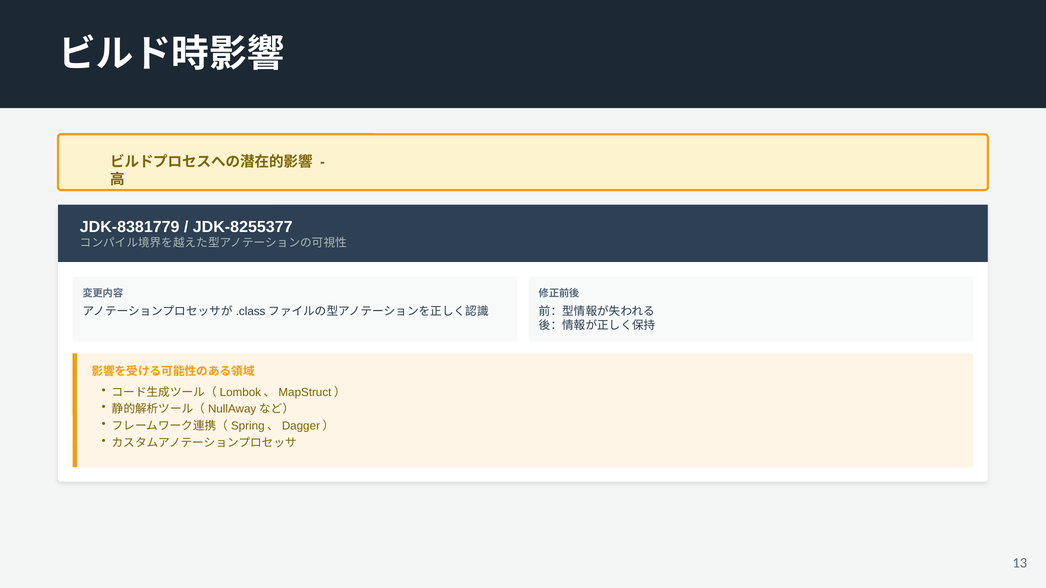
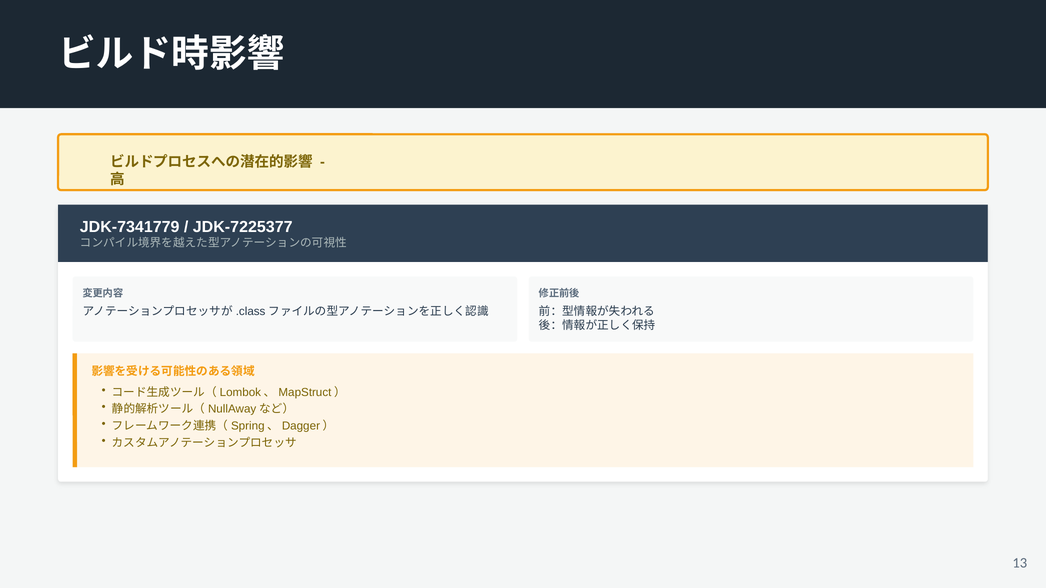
JDK-8381779: JDK-8381779 -> JDK-7341779 (130, 227)
JDK-8255377: JDK-8255377 -> JDK-7225377 (243, 227)
